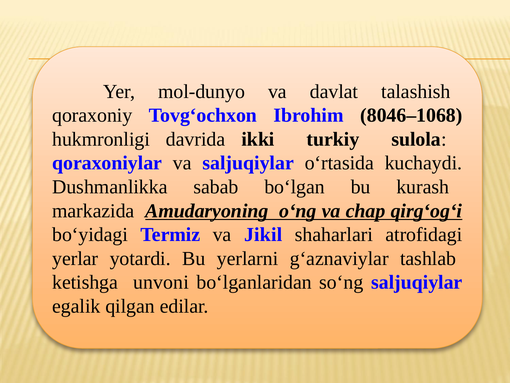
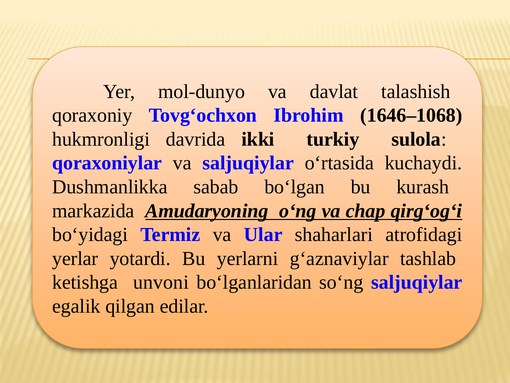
8046–1068: 8046–1068 -> 1646–1068 (411, 115)
Jikil: Jikil -> Ular (263, 234)
